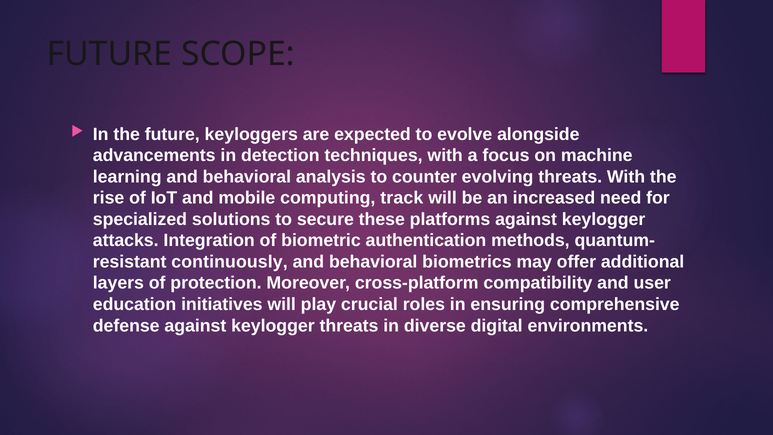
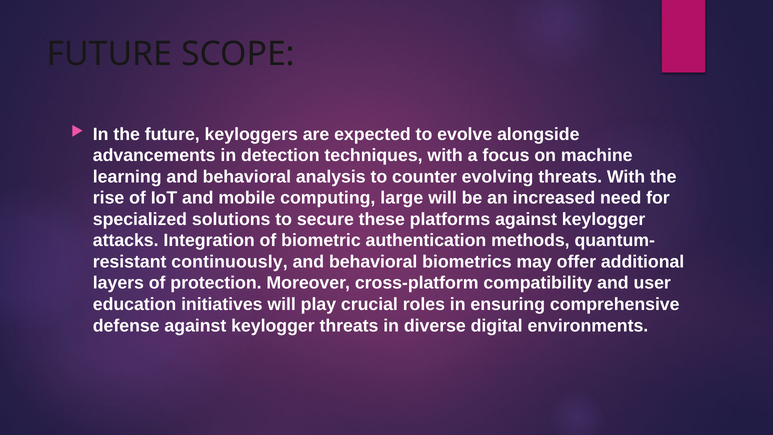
track: track -> large (402, 198)
